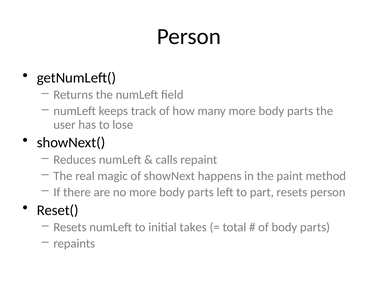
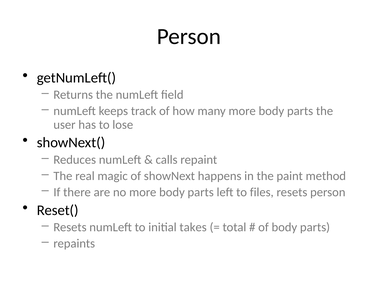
part: part -> files (262, 193)
